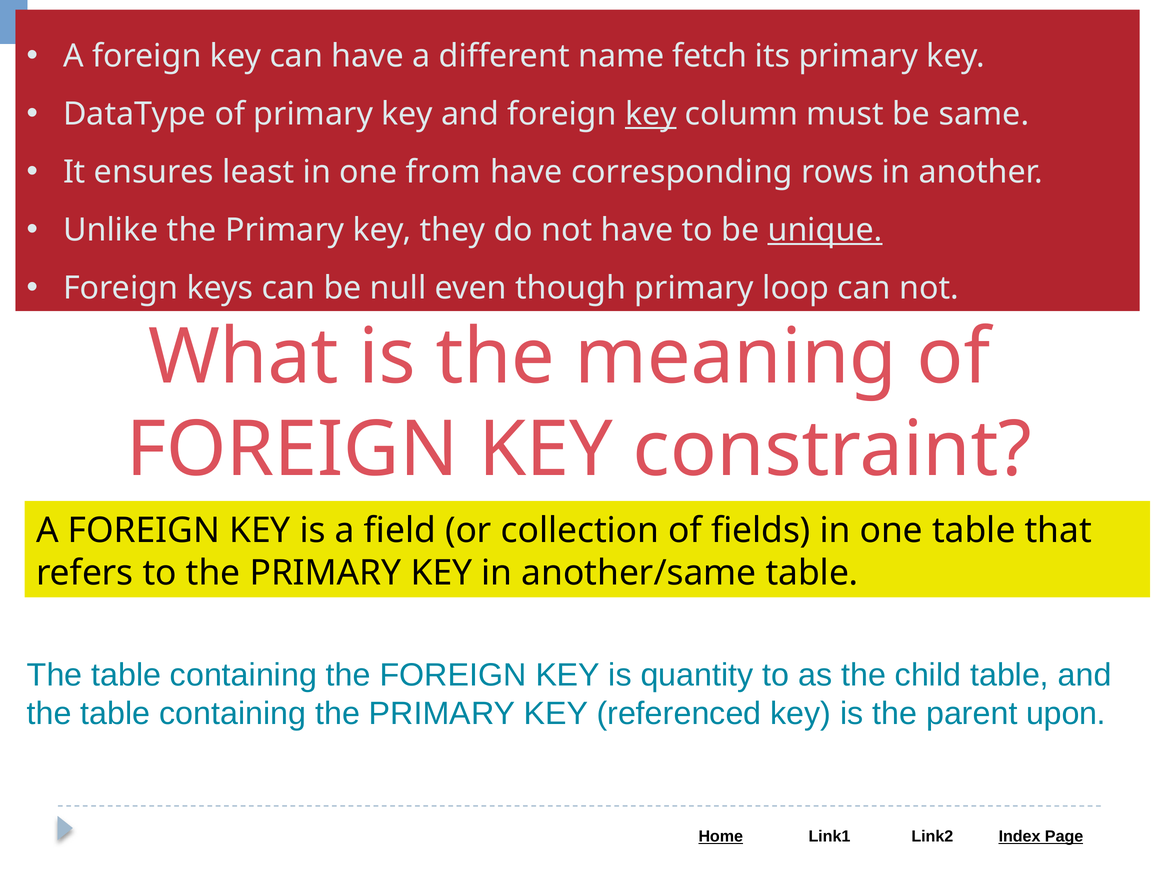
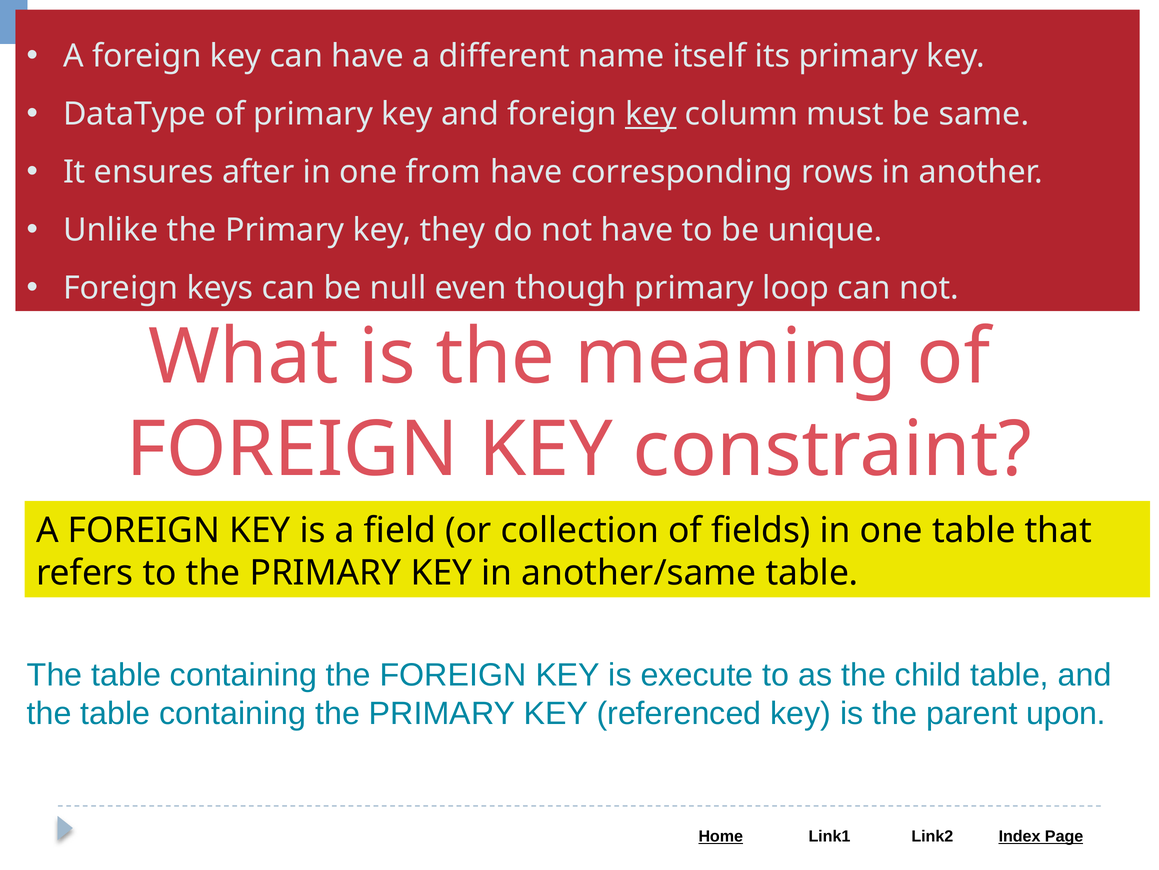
fetch: fetch -> itself (710, 56)
least: least -> after (258, 172)
unique underline: present -> none (825, 230)
quantity: quantity -> execute (697, 674)
